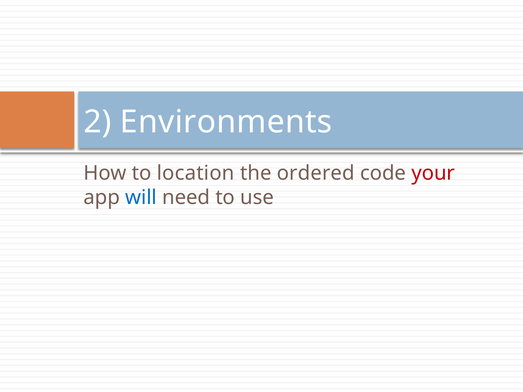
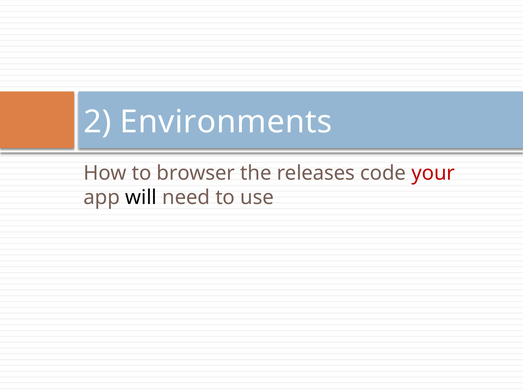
location: location -> browser (196, 173)
ordered: ordered -> releases (316, 173)
will colour: blue -> black (141, 198)
